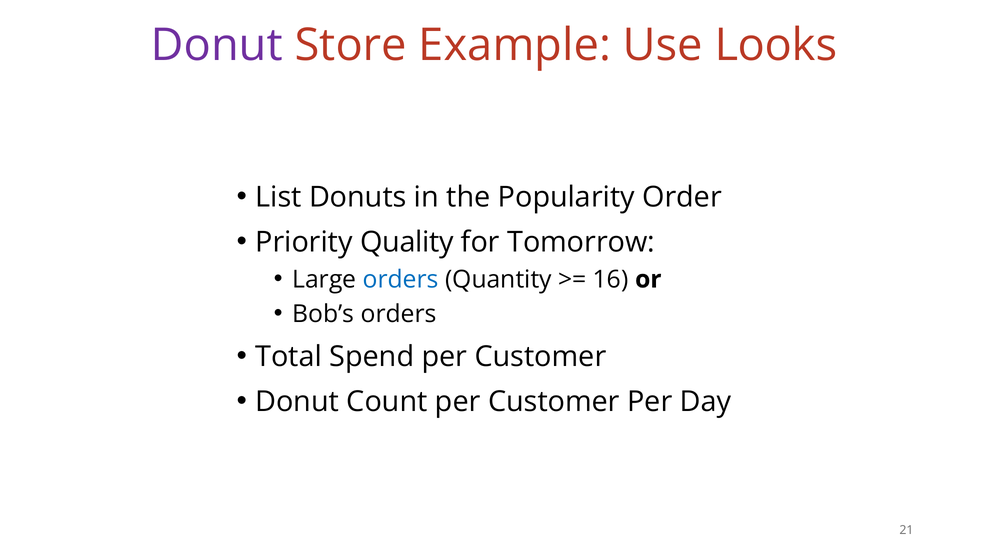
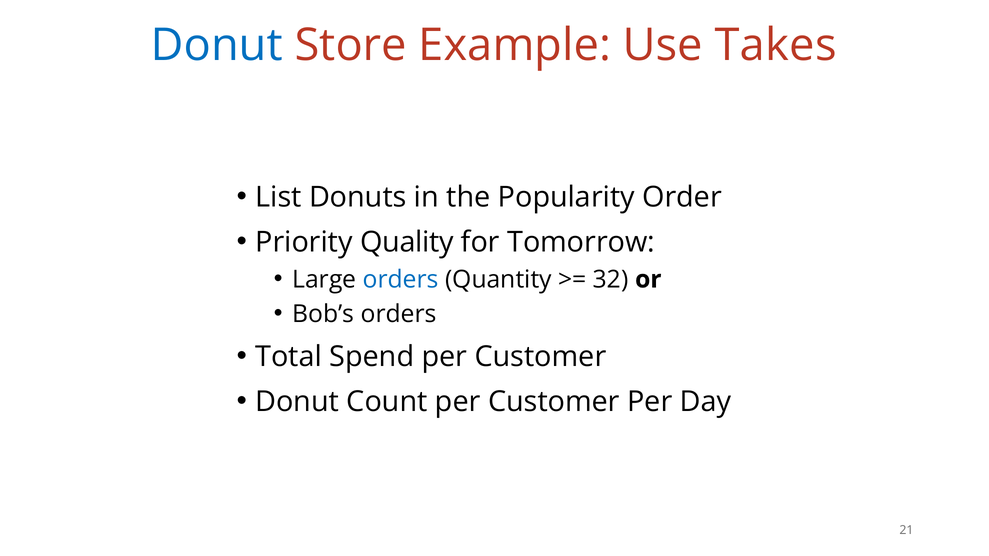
Donut colour: purple -> blue (217, 45)
Looks: Looks -> Takes (776, 45)
16: 16 -> 32 (611, 280)
